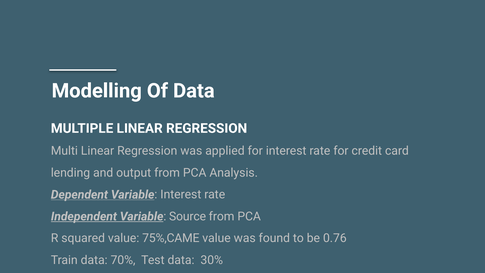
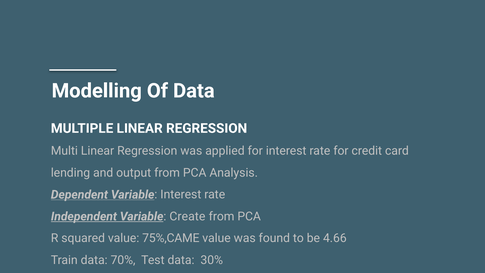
Source: Source -> Create (187, 216)
0.76: 0.76 -> 4.66 (335, 238)
